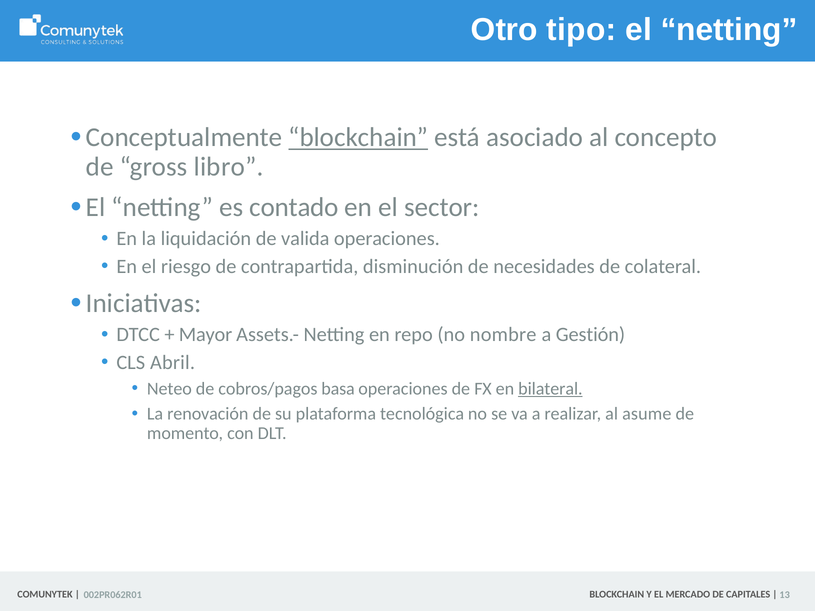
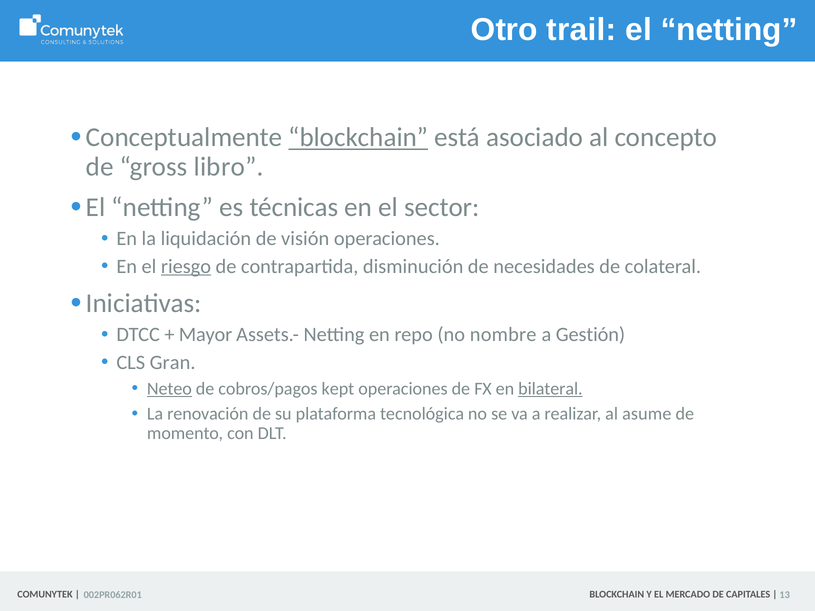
tipo: tipo -> trail (581, 30)
contado: contado -> técnicas (294, 207)
valida: valida -> visión (305, 239)
riesgo underline: none -> present (186, 266)
Abril: Abril -> Gran (173, 362)
Neteo underline: none -> present (169, 389)
basa: basa -> kept (338, 389)
